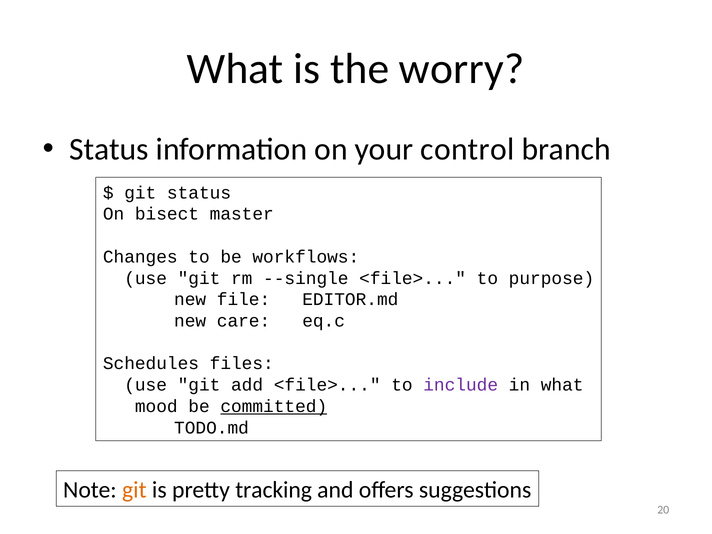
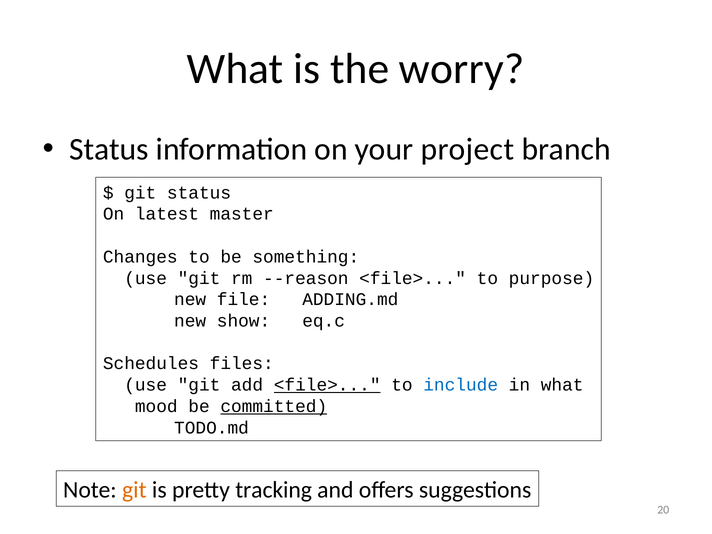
control: control -> project (467, 149)
bisect: bisect -> latest (167, 214)
workflows: workflows -> something (306, 257)
--single: --single -> --reason (306, 278)
EDITOR.md: EDITOR.md -> ADDING.md (350, 300)
care: care -> show (244, 321)
<file> underline: none -> present (327, 385)
include colour: purple -> blue (461, 385)
